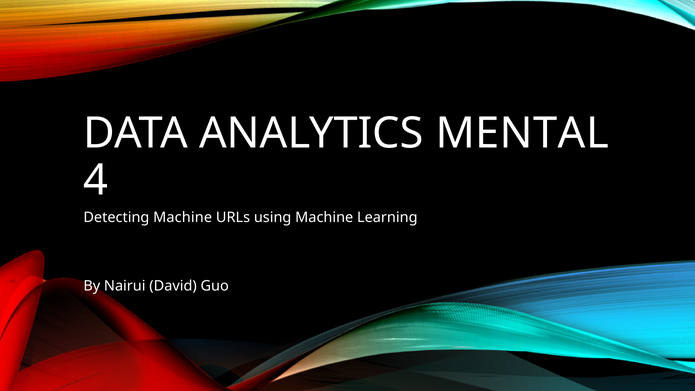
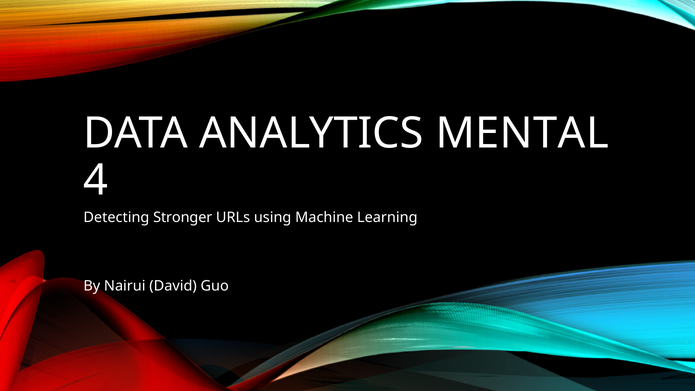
Detecting Machine: Machine -> Stronger (183, 217)
